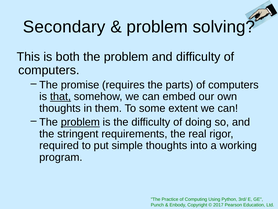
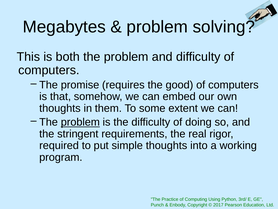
Secondary: Secondary -> Megabytes (64, 27)
parts: parts -> good (180, 85)
that underline: present -> none (61, 96)
